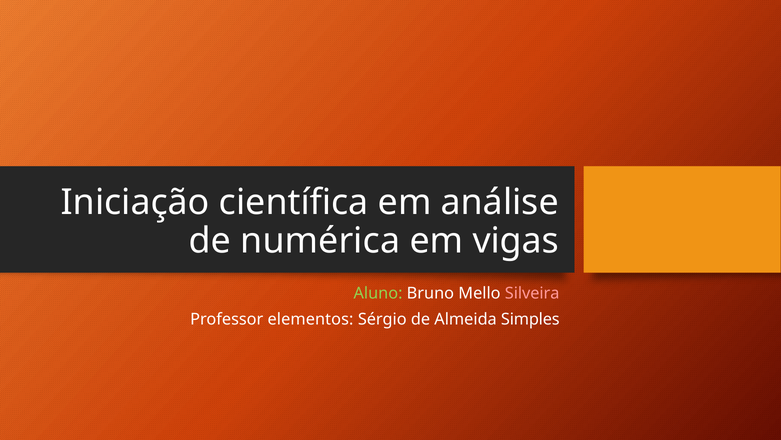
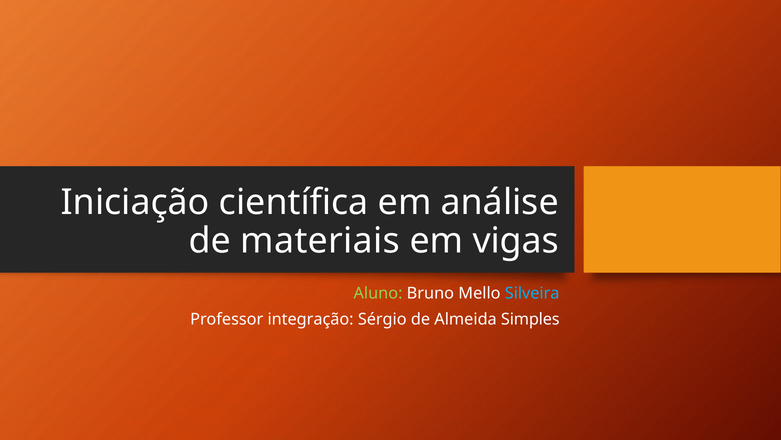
numérica: numérica -> materiais (320, 241)
Silveira colour: pink -> light blue (532, 293)
elementos: elementos -> integração (311, 319)
